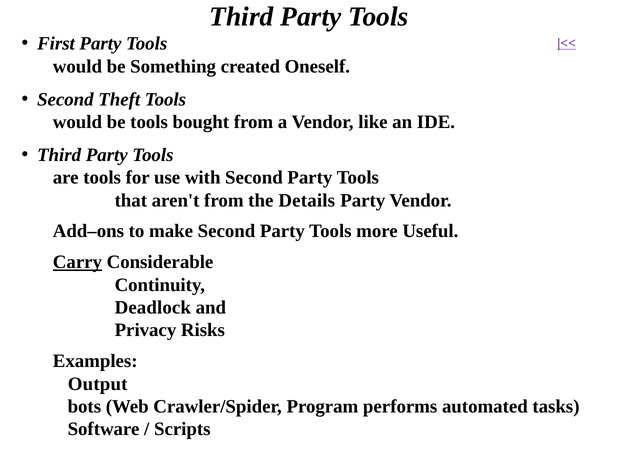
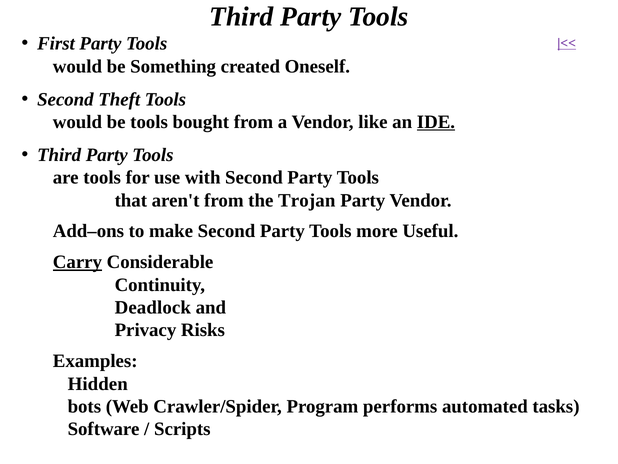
IDE underline: none -> present (436, 122)
Details: Details -> Trojan (307, 200)
Output: Output -> Hidden (98, 383)
